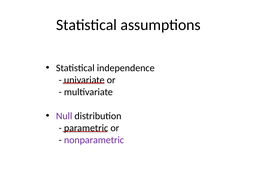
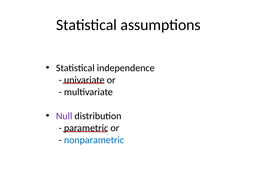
nonparametric colour: purple -> blue (94, 140)
